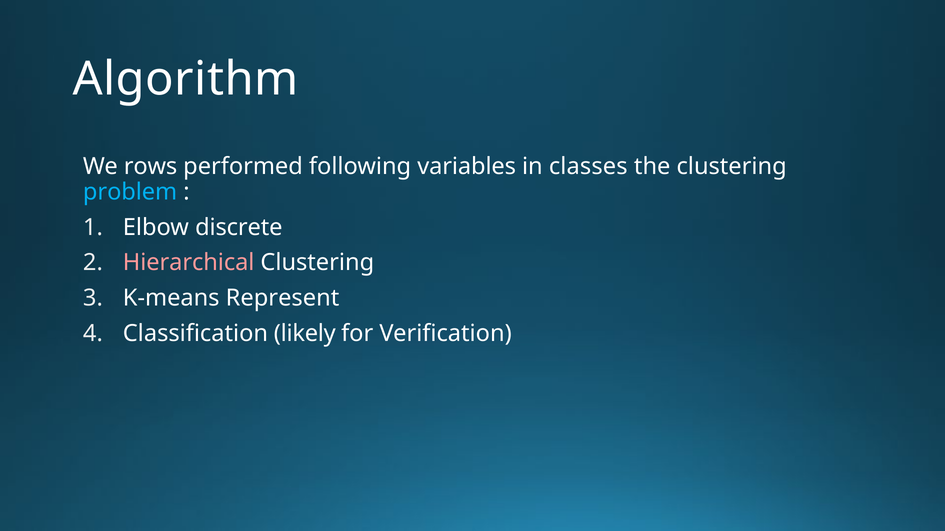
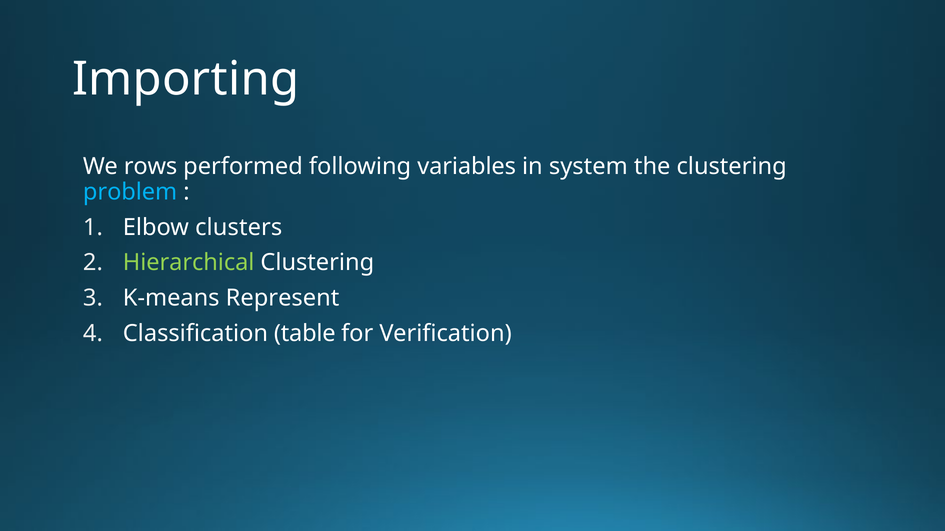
Algorithm: Algorithm -> Importing (186, 79)
classes: classes -> system (588, 167)
discrete: discrete -> clusters (239, 228)
Hierarchical colour: pink -> light green (189, 263)
likely: likely -> table (305, 334)
